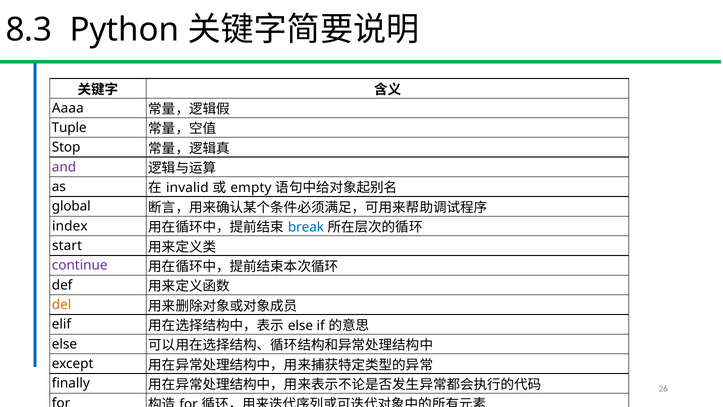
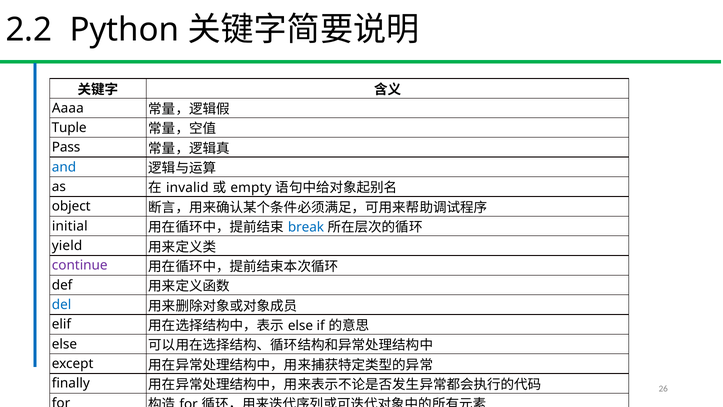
8.3: 8.3 -> 2.2 (29, 30)
Stop: Stop -> Pass (66, 147)
and colour: purple -> blue (64, 167)
global: global -> object (71, 206)
index: index -> initial (70, 226)
start: start -> yield (67, 246)
del colour: orange -> blue (62, 305)
